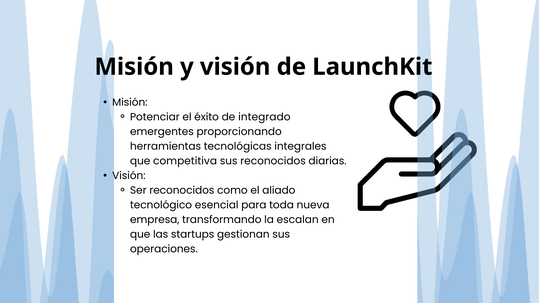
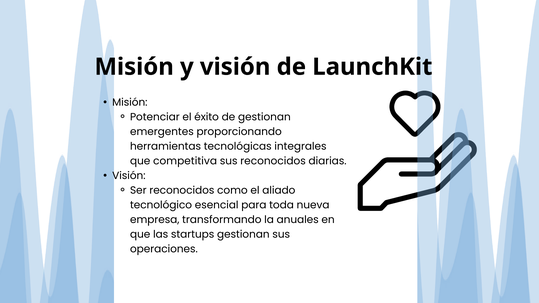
de integrado: integrado -> gestionan (264, 117)
escalan: escalan -> anuales (298, 220)
